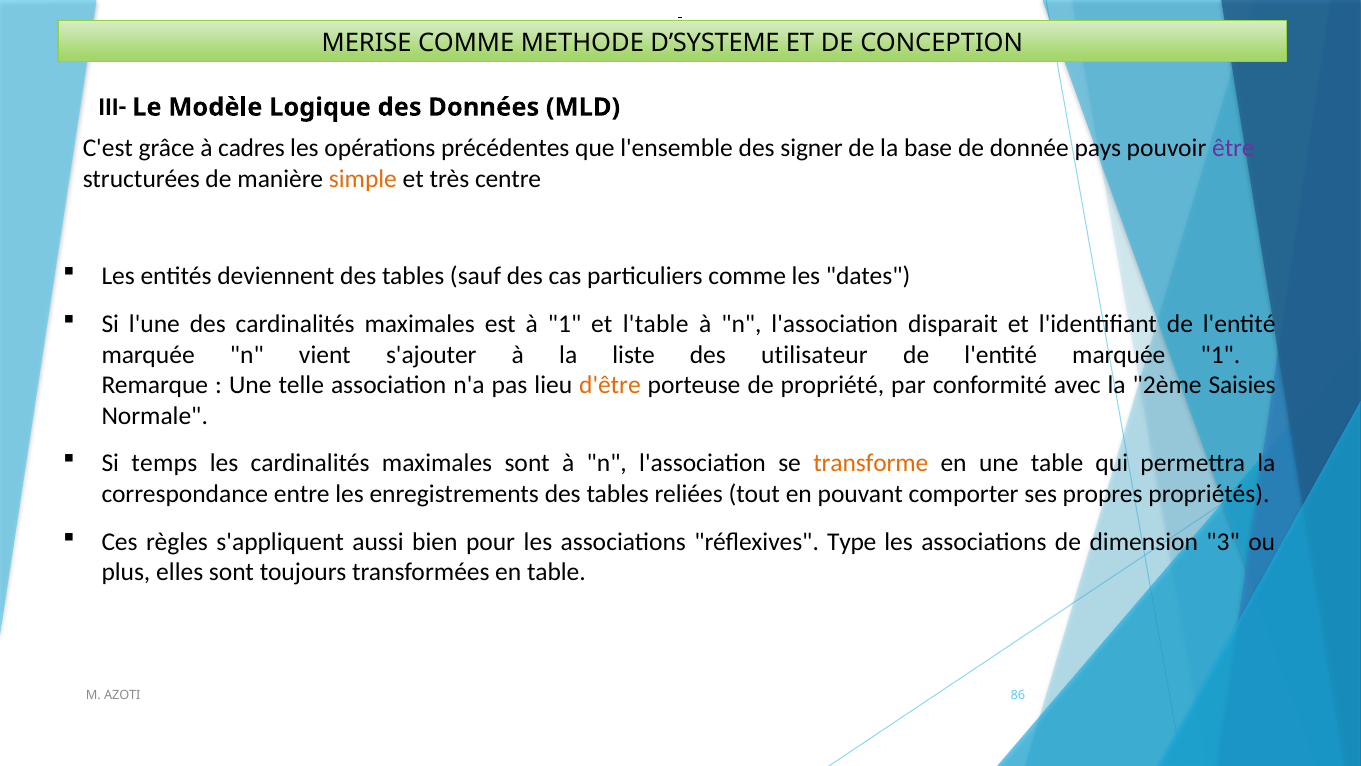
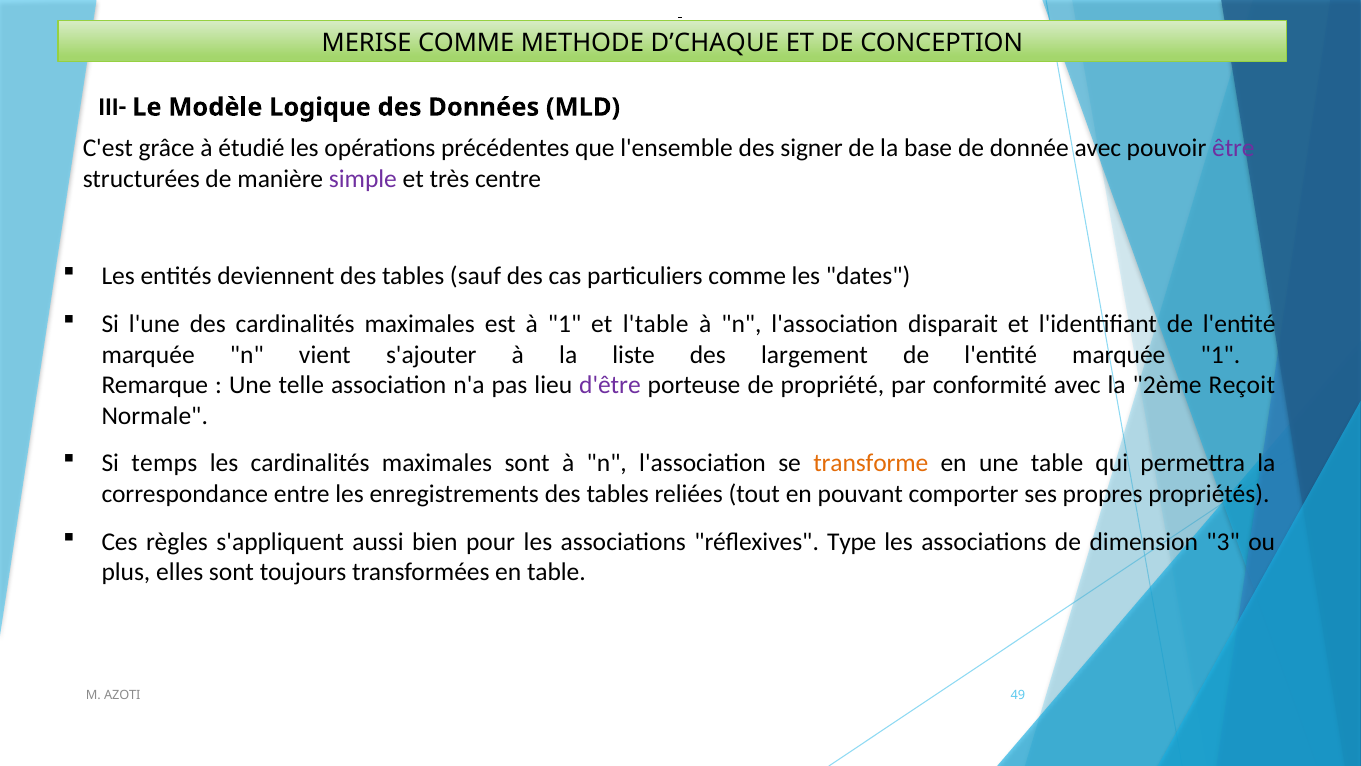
D’SYSTEME: D’SYSTEME -> D’CHAQUE (715, 43)
cadres: cadres -> étudié (251, 148)
donnée pays: pays -> avec (1098, 148)
simple colour: orange -> purple (363, 179)
utilisateur: utilisateur -> largement (815, 354)
d'être colour: orange -> purple (610, 385)
Saisies: Saisies -> Reçoit (1242, 385)
86: 86 -> 49 (1018, 695)
